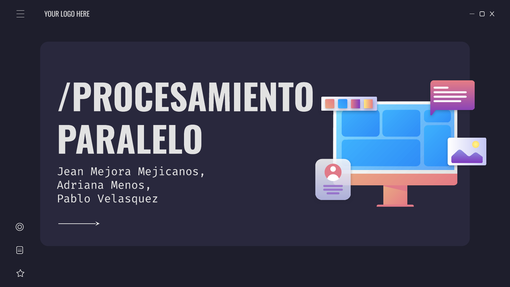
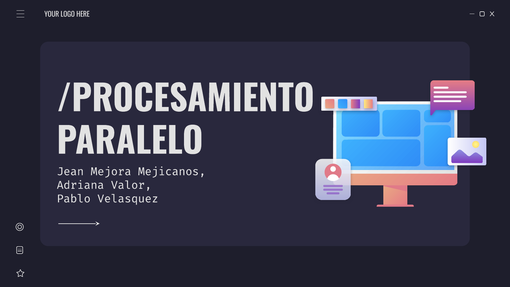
Menos: Menos -> Valor (131, 185)
